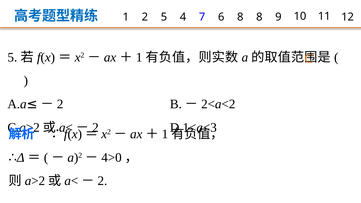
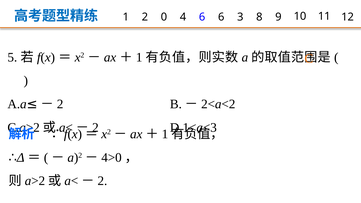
2 5: 5 -> 0 (164, 17)
4 7: 7 -> 6 (202, 17)
6 8: 8 -> 3 (240, 17)
